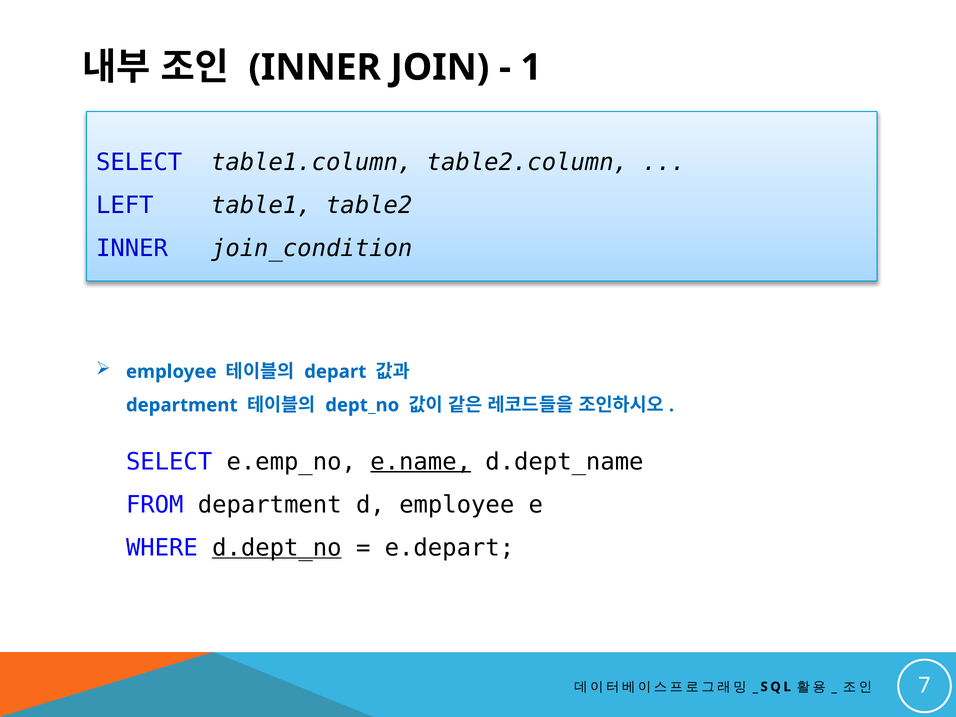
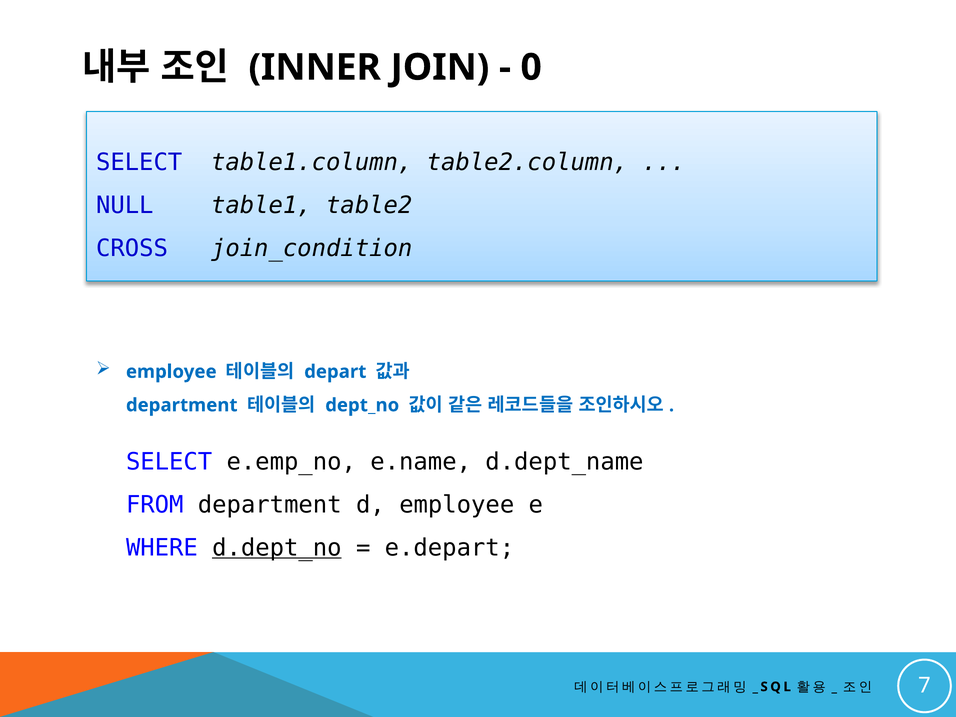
1: 1 -> 0 (531, 67)
LEFT: LEFT -> NULL (125, 205)
INNER: INNER -> CROSS (132, 248)
e.name underline: present -> none (421, 462)
